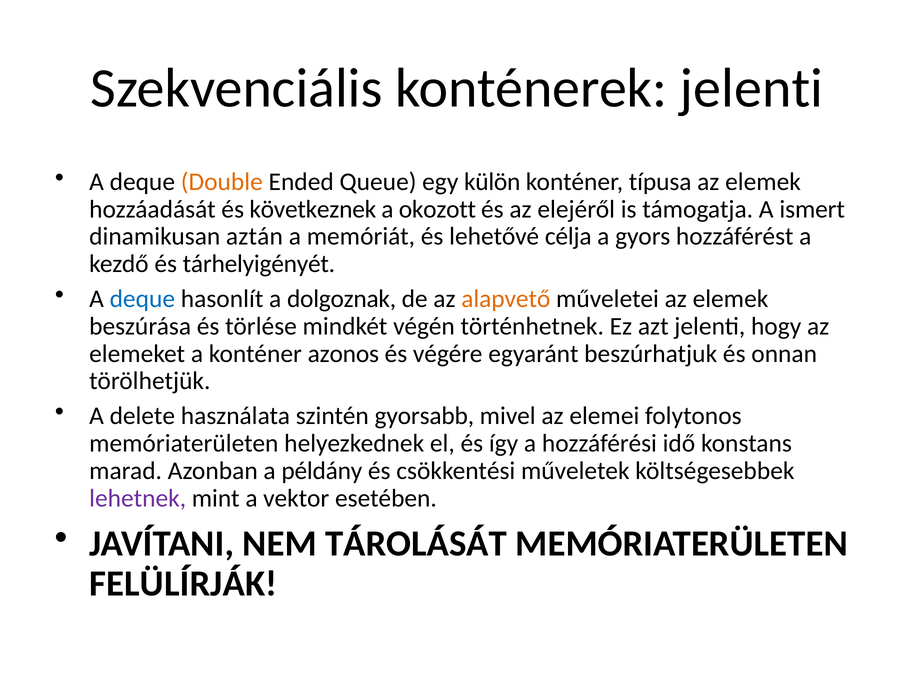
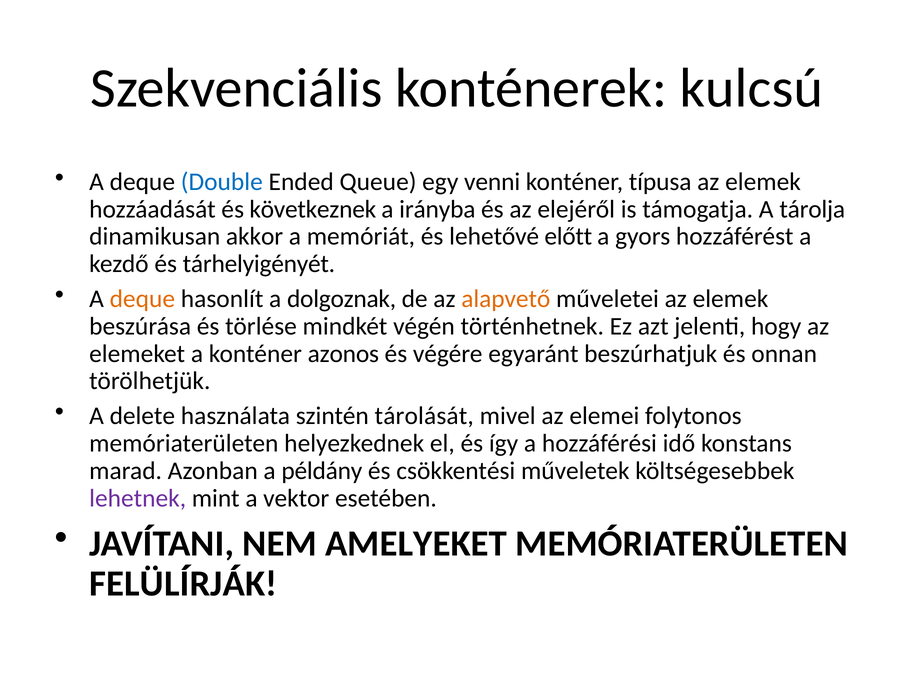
konténerek jelenti: jelenti -> kulcsú (752, 89)
Double colour: orange -> blue (222, 182)
külön: külön -> venni (492, 182)
okozott: okozott -> irányba (437, 209)
ismert: ismert -> tárolja (812, 209)
aztán: aztán -> akkor (255, 237)
célja: célja -> előtt (568, 237)
deque colour: blue -> orange (142, 299)
gyorsabb: gyorsabb -> tárolását (424, 416)
TÁROLÁSÁT: TÁROLÁSÁT -> AMELYEKET (416, 544)
